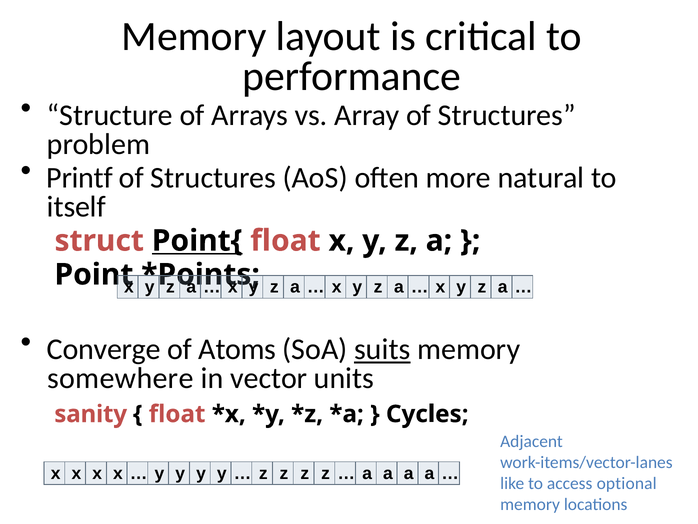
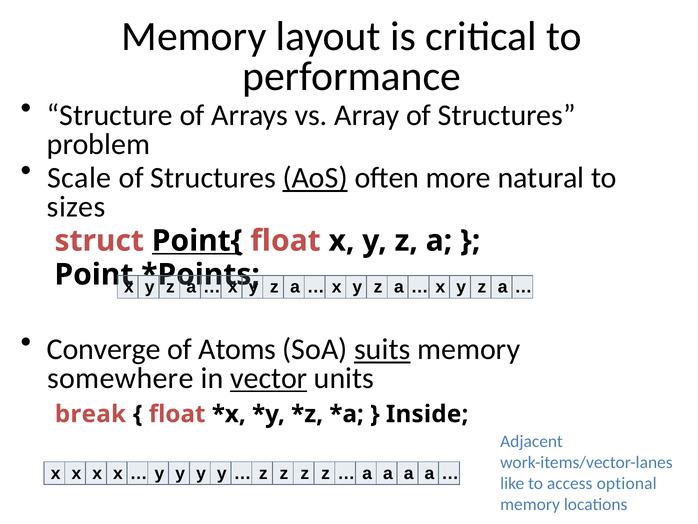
Printf: Printf -> Scale (79, 178)
AoS underline: none -> present (315, 178)
itself: itself -> sizes (76, 207)
vector underline: none -> present (269, 378)
sanity: sanity -> break (90, 414)
Cycles: Cycles -> Inside (427, 414)
